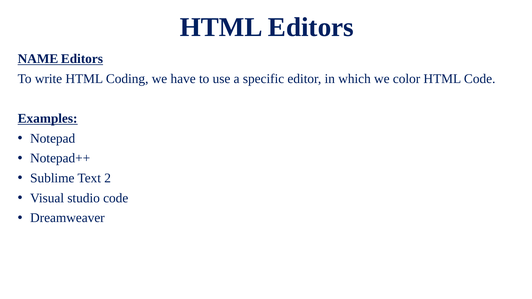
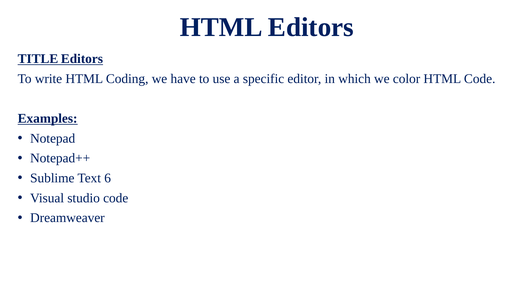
NAME: NAME -> TITLE (38, 59)
2: 2 -> 6 (108, 178)
